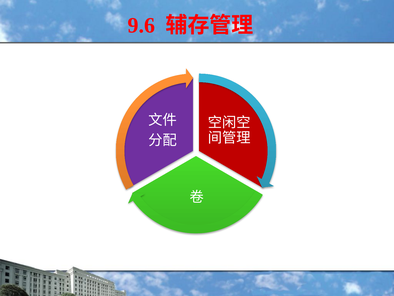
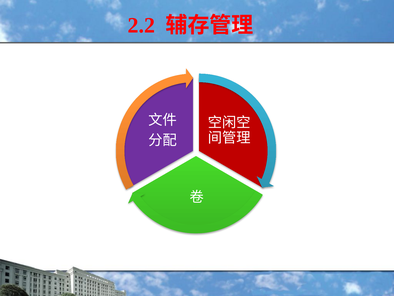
9.6: 9.6 -> 2.2 (141, 25)
